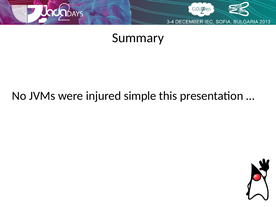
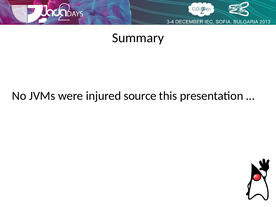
simple: simple -> source (140, 96)
